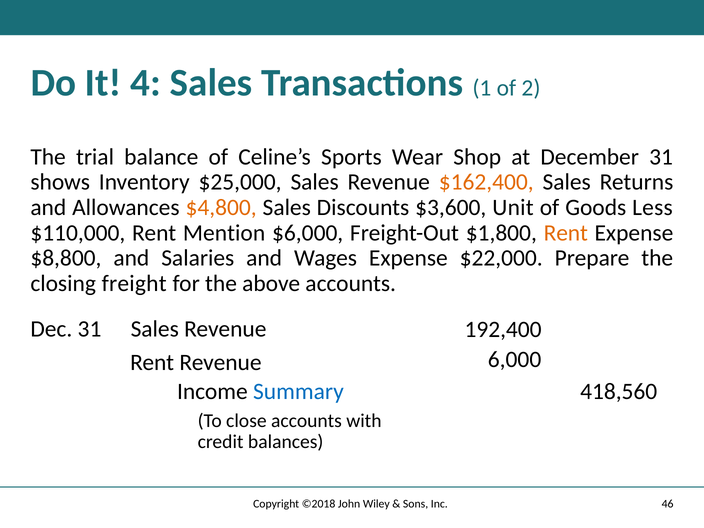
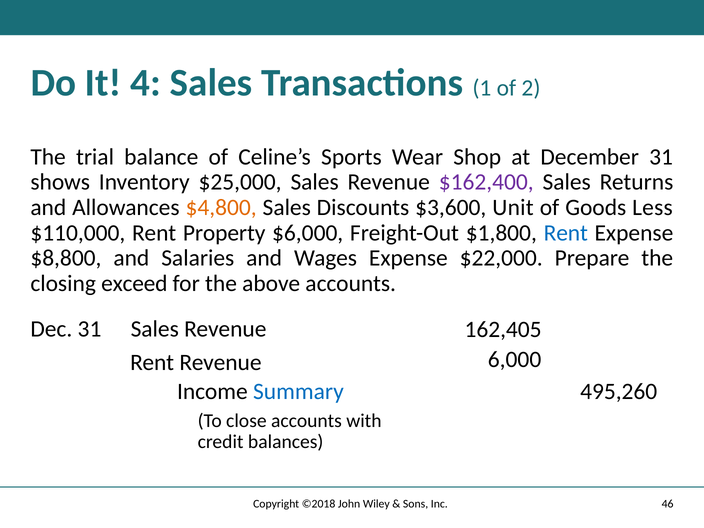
$162,400 colour: orange -> purple (486, 182)
Mention: Mention -> Property (224, 233)
Rent colour: orange -> blue (566, 233)
freight: freight -> exceed (134, 283)
192,400: 192,400 -> 162,405 (503, 330)
418,560: 418,560 -> 495,260 (619, 391)
